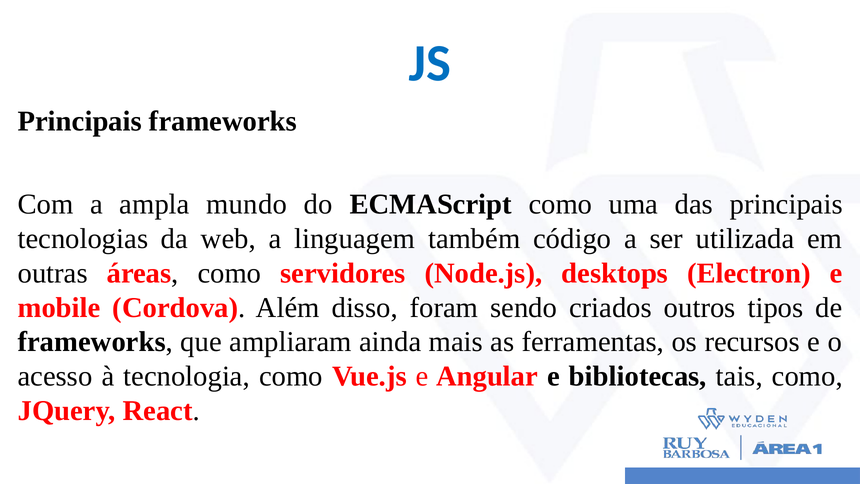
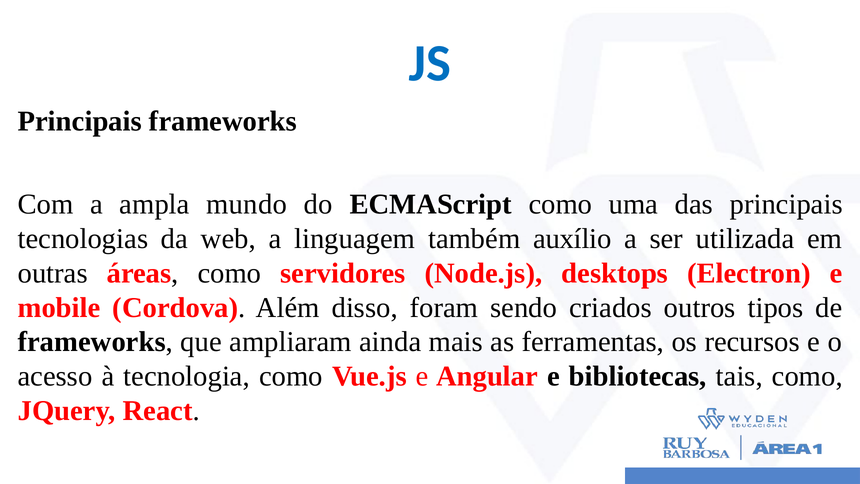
código: código -> auxílio (572, 239)
